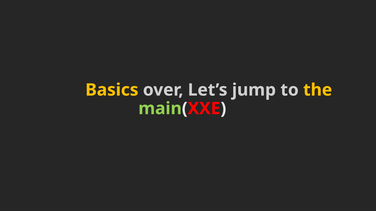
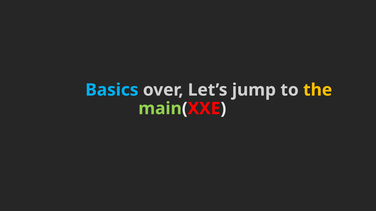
Basics colour: yellow -> light blue (112, 90)
